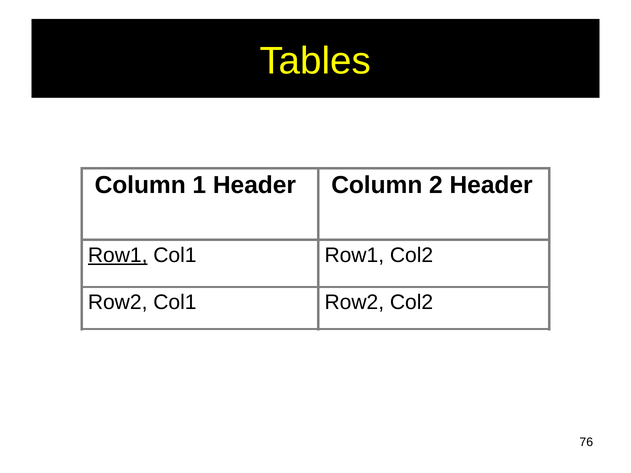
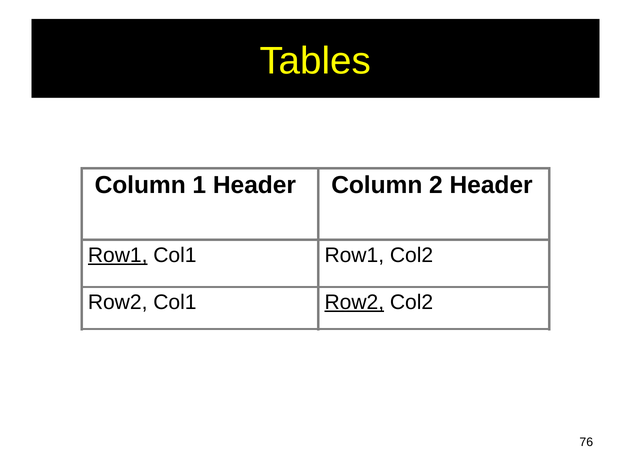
Row2 underline: none -> present (354, 302)
